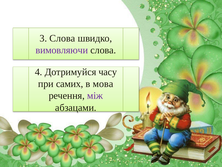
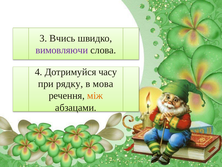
3 Слова: Слова -> Вчись (62, 38)
самих: самих -> рядку (70, 84)
між colour: purple -> orange (95, 95)
